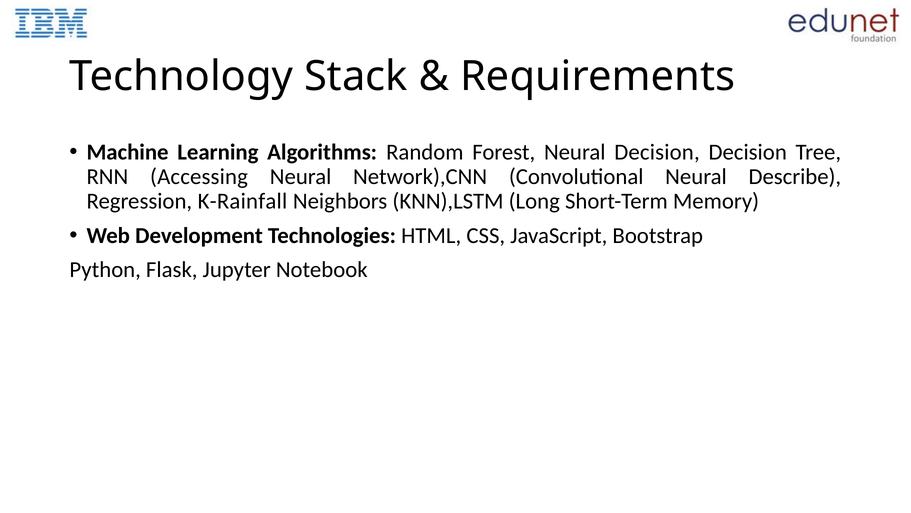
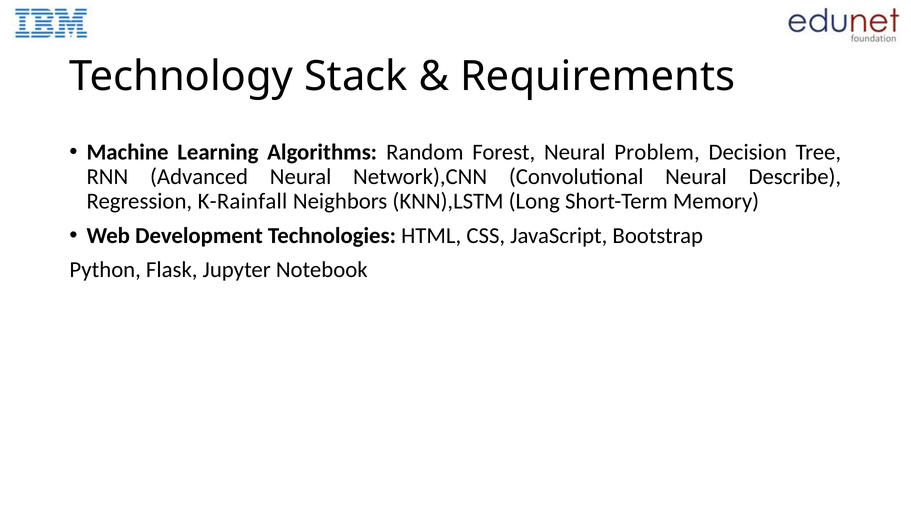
Neural Decision: Decision -> Problem (657, 152)
Accessing: Accessing -> Advanced (199, 177)
